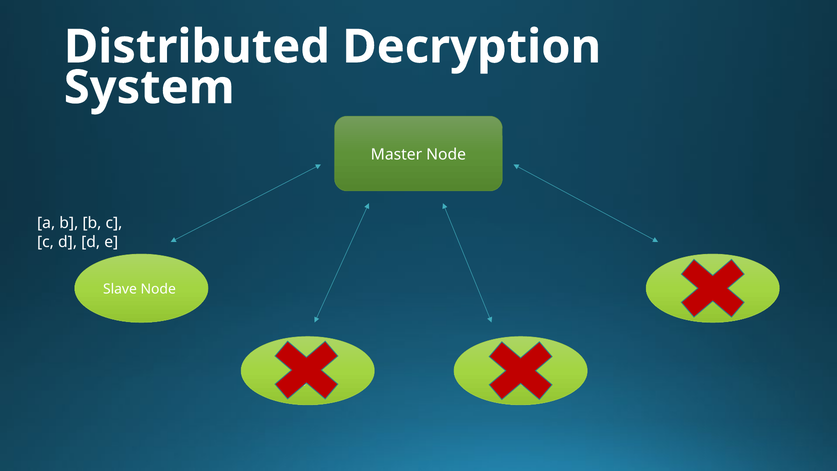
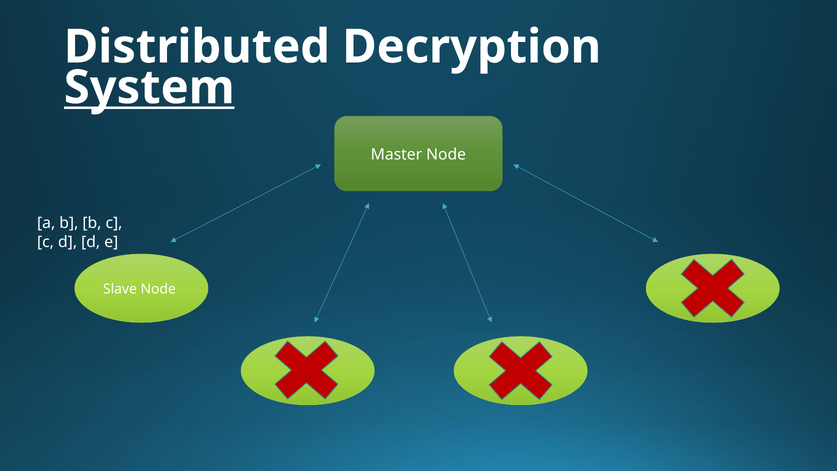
System underline: none -> present (149, 88)
